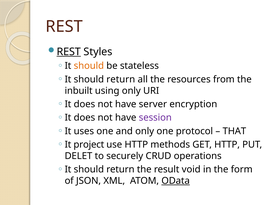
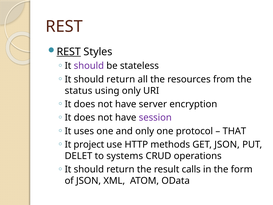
should colour: orange -> purple (89, 66)
inbuilt: inbuilt -> status (79, 91)
GET HTTP: HTTP -> JSON (227, 144)
securely: securely -> systems (125, 156)
void: void -> calls (191, 169)
OData underline: present -> none (176, 181)
